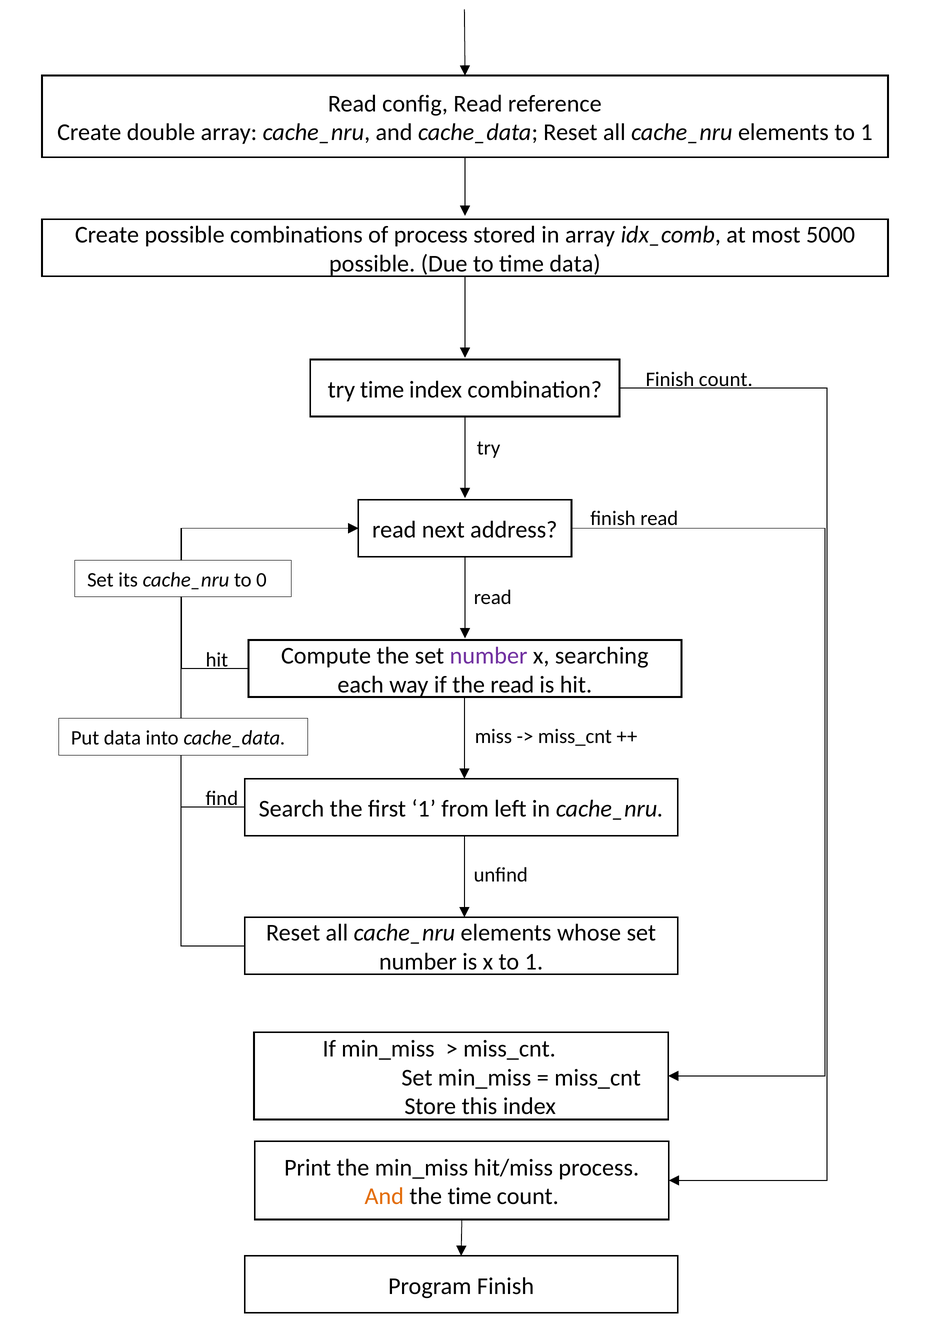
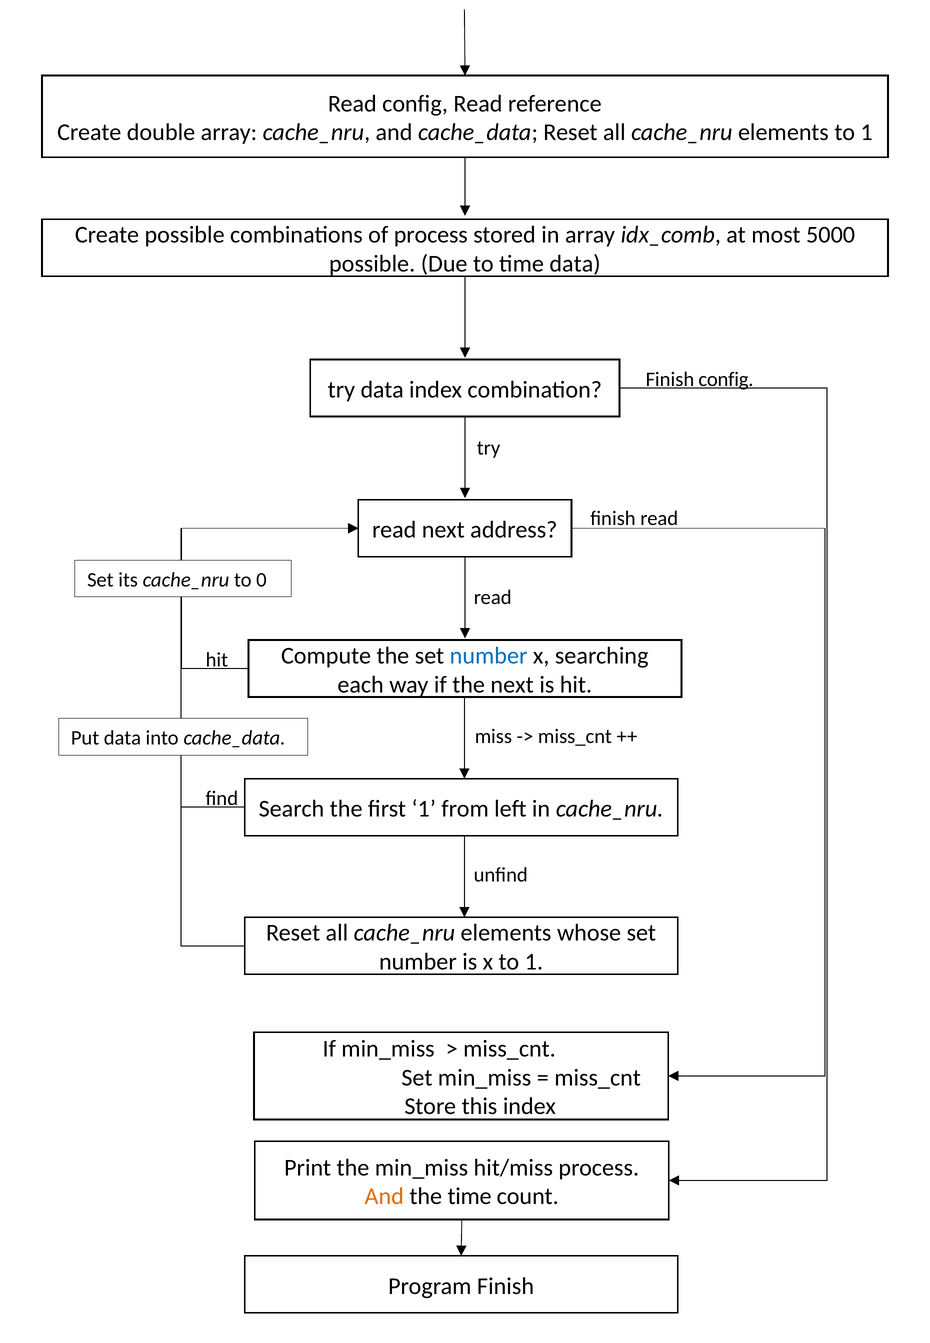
Finish count: count -> config (726, 379)
try time: time -> data (382, 390)
number colour: purple -> blue (489, 656)
the read: read -> next (512, 685)
